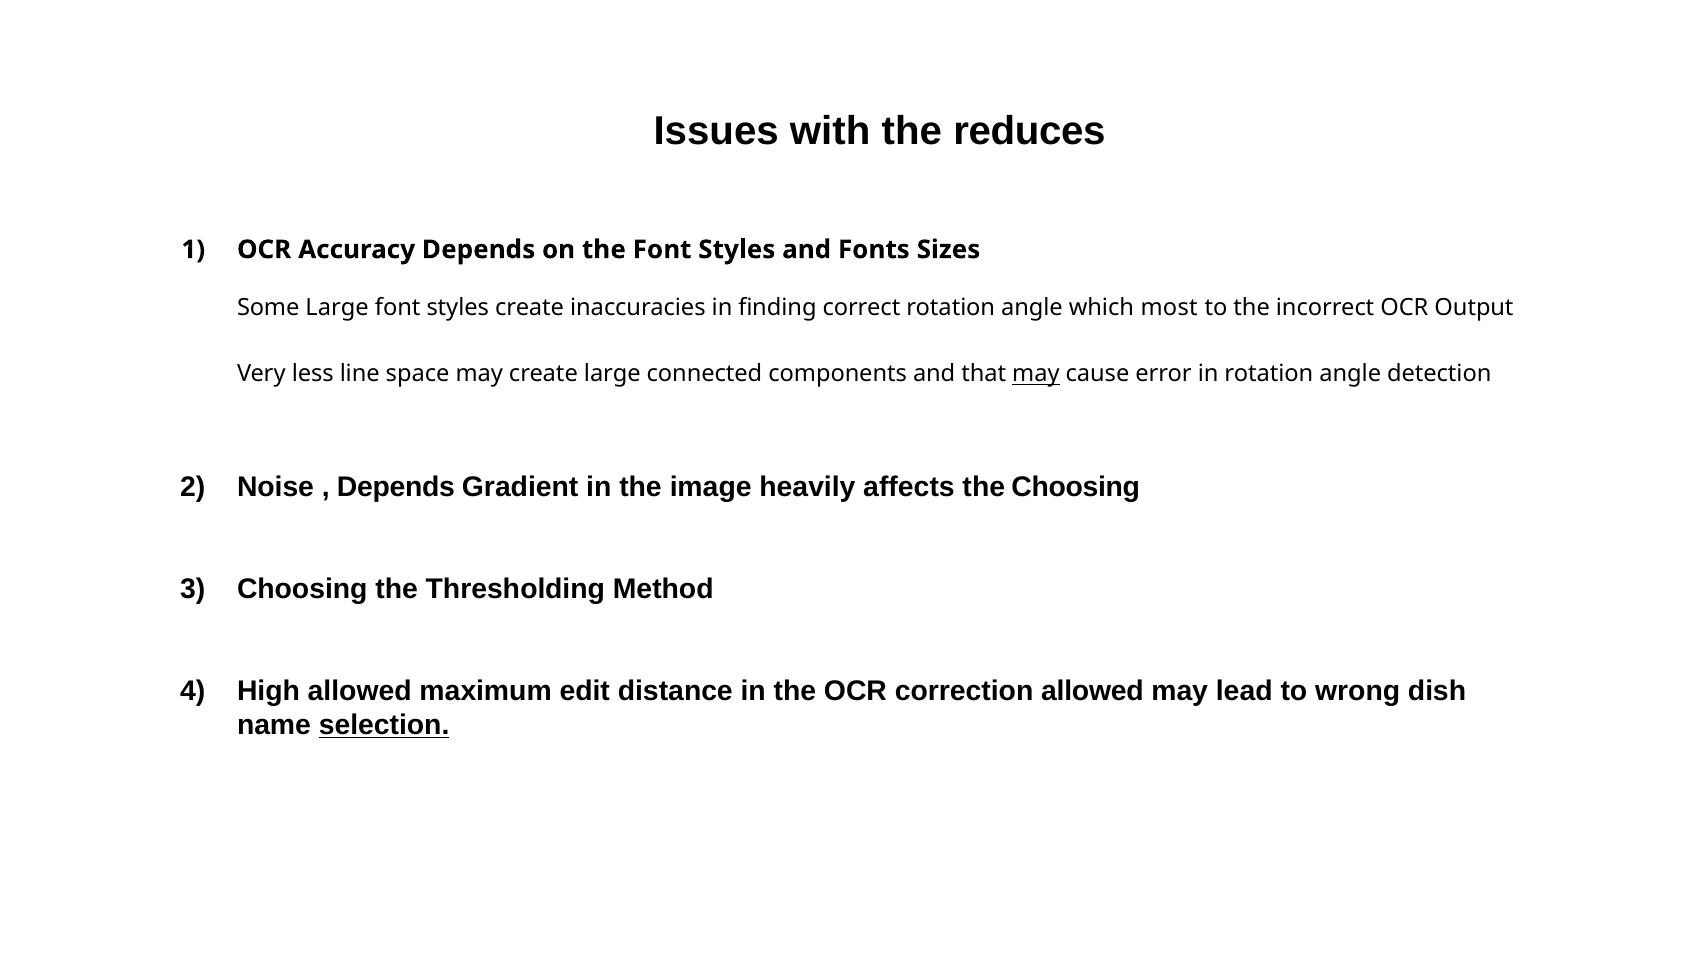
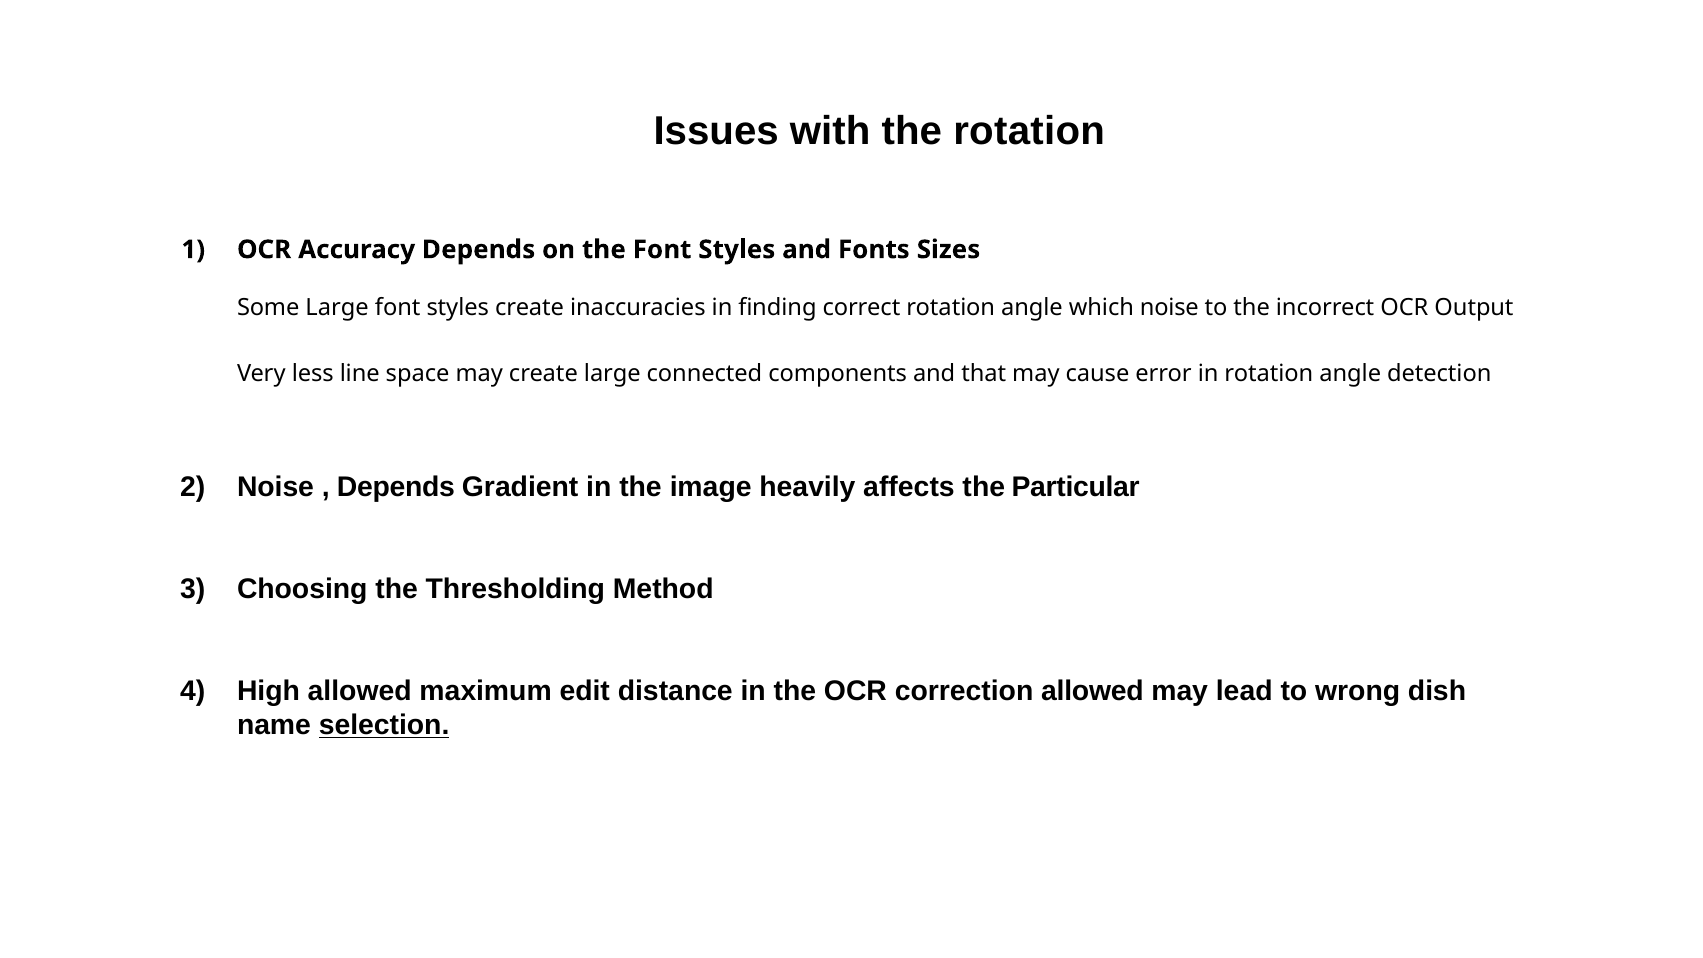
the reduces: reduces -> rotation (1029, 131)
which most: most -> noise (1169, 308)
may underline: present -> none (1036, 374)
the Choosing: Choosing -> Particular (1076, 487)
